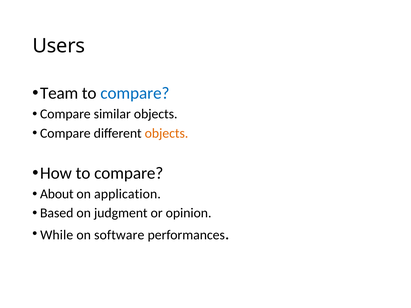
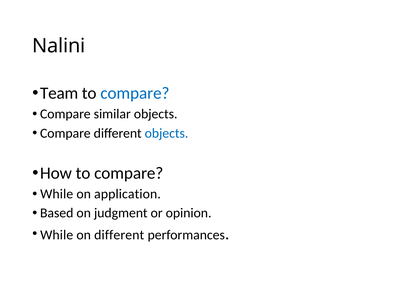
Users: Users -> Nalini (59, 46)
objects colour: orange -> blue (167, 133)
About: About -> While (57, 194)
on software: software -> different (119, 235)
